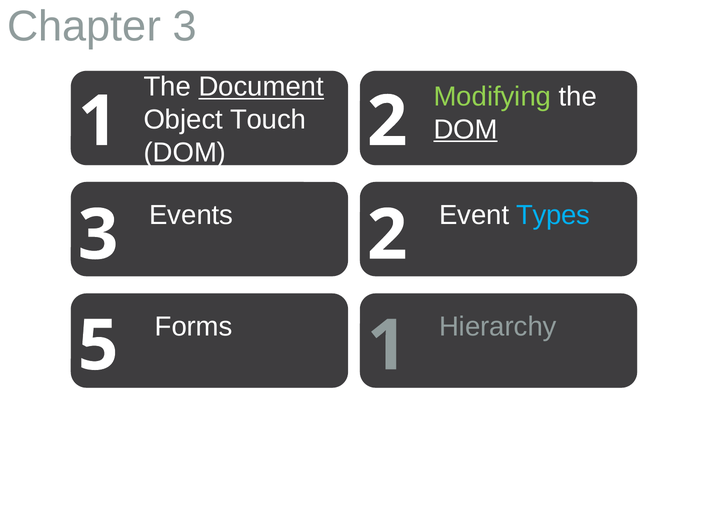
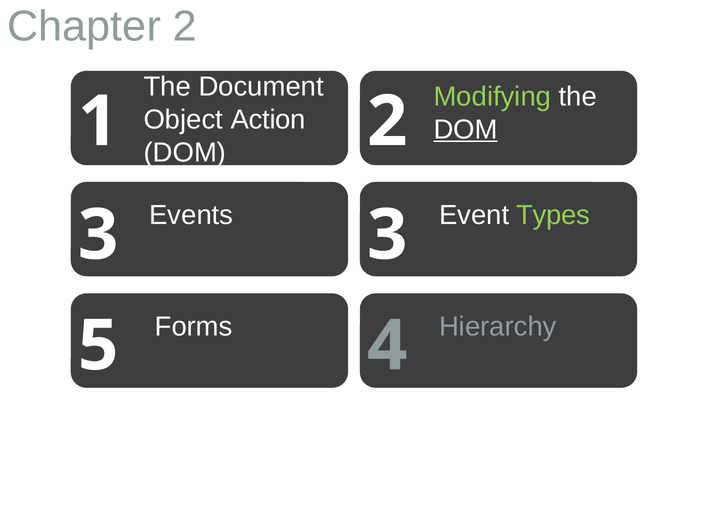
Chapter 3: 3 -> 2 (185, 27)
Document underline: present -> none (261, 87)
Touch: Touch -> Action (268, 120)
Types colour: light blue -> light green (553, 215)
3 2: 2 -> 3 (387, 235)
5 1: 1 -> 4 (387, 346)
